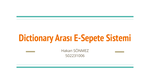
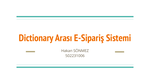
E-Sepete: E-Sepete -> E-Sipariş (89, 38)
